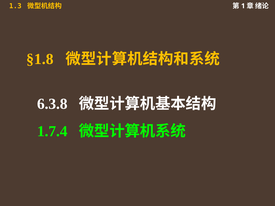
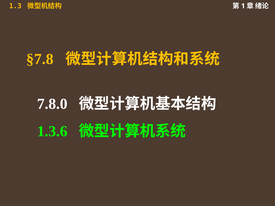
§1.8: §1.8 -> §7.8 (40, 59)
6.3.8: 6.3.8 -> 7.8.0 (52, 104)
1.7.4: 1.7.4 -> 1.3.6 (52, 131)
